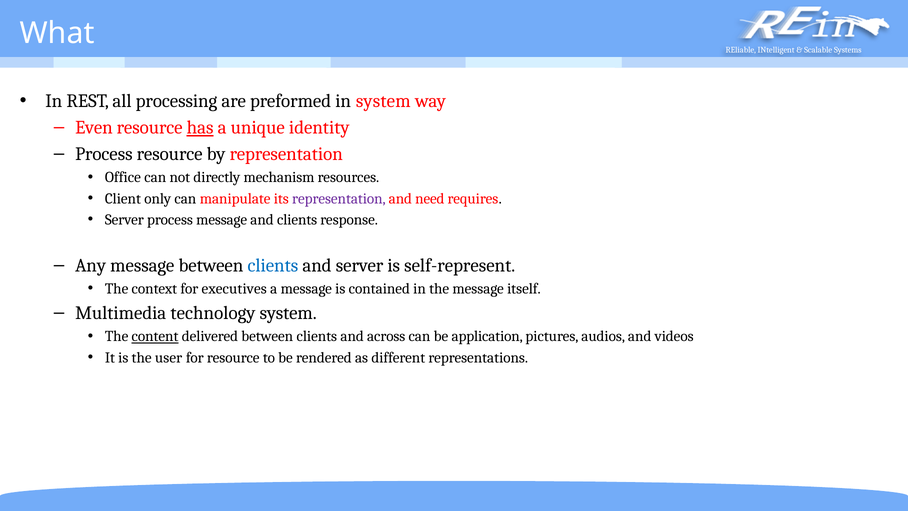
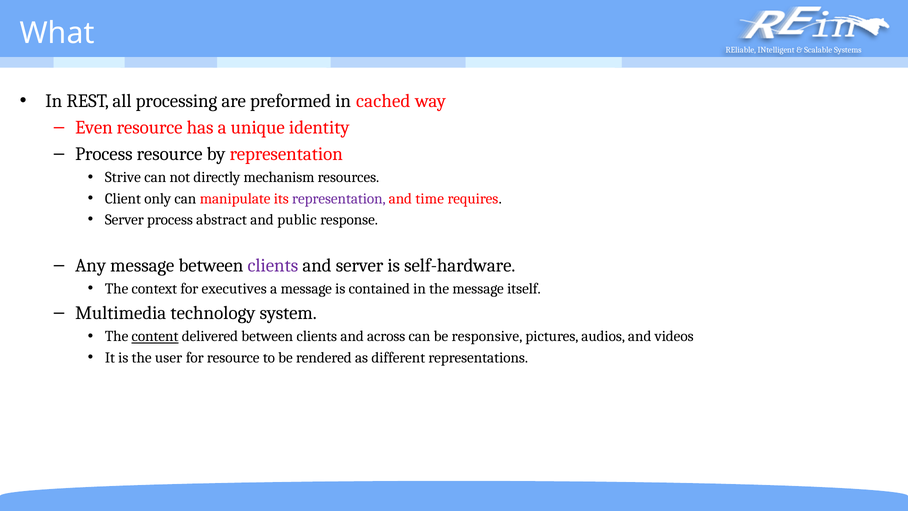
in system: system -> cached (383, 101)
has underline: present -> none (200, 128)
Office: Office -> Strive (123, 177)
need: need -> time (430, 198)
process message: message -> abstract (222, 220)
and clients: clients -> public (297, 220)
clients colour: blue -> purple (273, 265)
self-represent: self-represent -> self-hardware (460, 265)
application: application -> responsive (487, 336)
